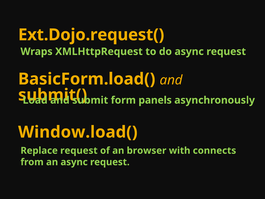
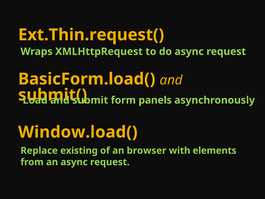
Ext.Dojo.request(: Ext.Dojo.request( -> Ext.Thin.request( (91, 35)
Replace request: request -> existing (79, 150)
connects: connects -> elements (215, 150)
